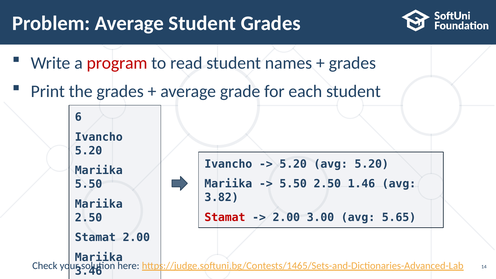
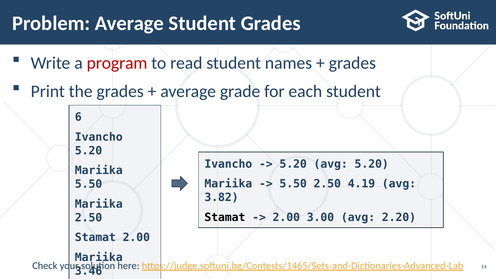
1.46: 1.46 -> 4.19 (361, 184)
Stamat colour: red -> black (225, 217)
5.65: 5.65 -> 2.20 (399, 217)
